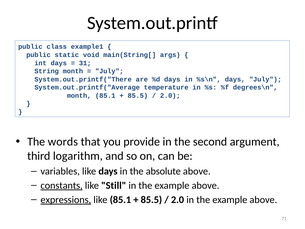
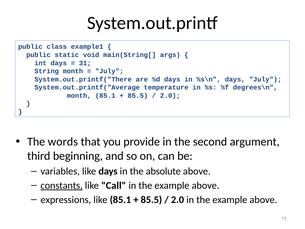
logarithm: logarithm -> beginning (78, 156)
Still: Still -> Call (114, 185)
expressions underline: present -> none (66, 199)
